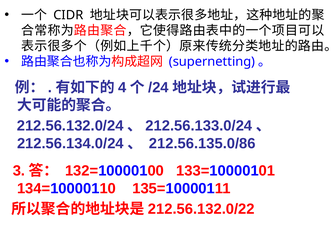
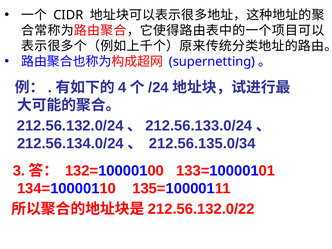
212.56.135.0/86: 212.56.135.0/86 -> 212.56.135.0/34 (202, 144)
